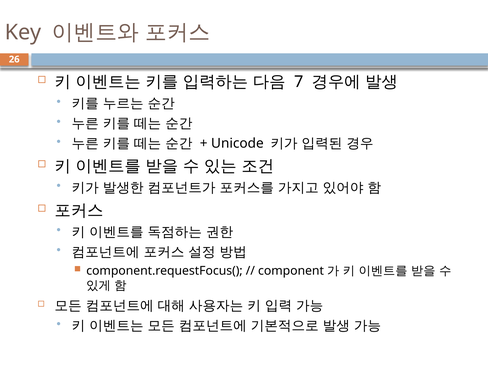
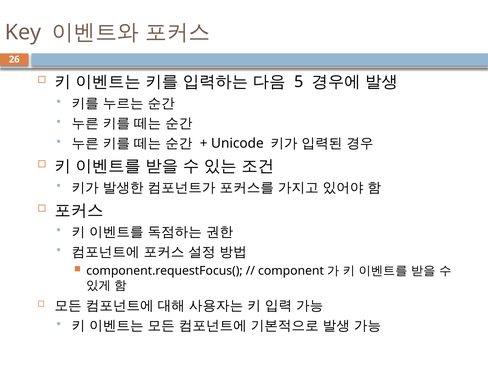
7: 7 -> 5 (299, 82)
